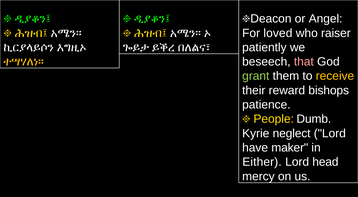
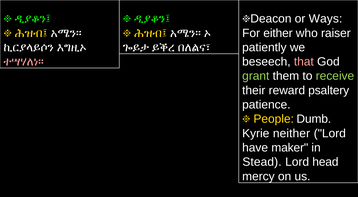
Angel: Angel -> Ways (326, 19)
loved: loved -> either (278, 33)
ተሣሃለነ። colour: yellow -> pink (24, 62)
receive colour: yellow -> light green (335, 76)
bishops: bishops -> psaltery (329, 90)
neglect: neglect -> neither (292, 133)
Either: Either -> Stead (262, 162)
